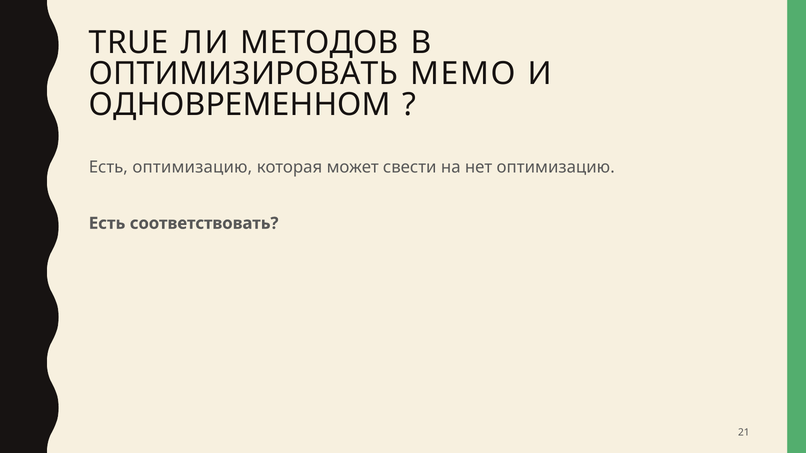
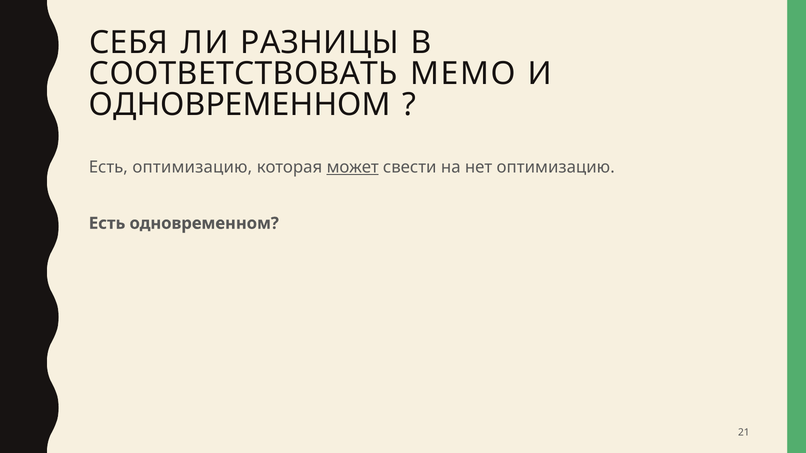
TRUE: TRUE -> СЕБЯ (129, 43)
МЕТОДОВ: МЕТОДОВ -> РАЗНИЦЫ (320, 43)
ОПТИМИЗИРОВАТЬ: ОПТИМИЗИРОВАТЬ -> СООТВЕТСТВОВАТЬ (243, 74)
может underline: none -> present (353, 167)
Есть соответствовать: соответствовать -> одновременном (204, 223)
